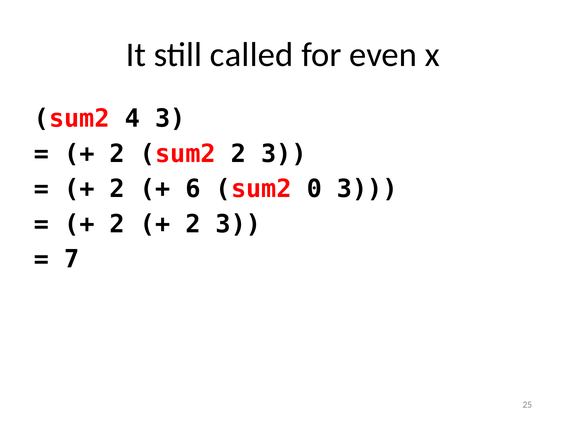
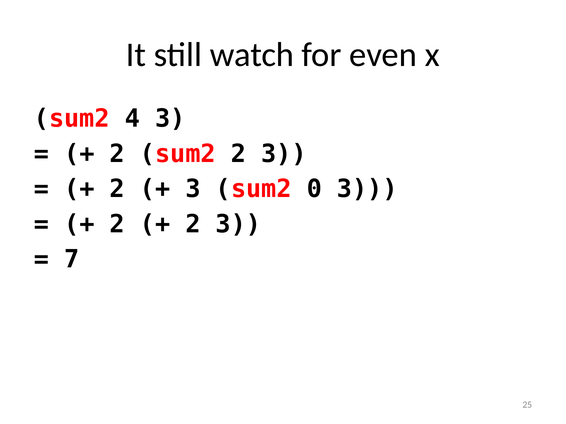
called: called -> watch (252, 55)
6: 6 -> 3 (193, 189)
